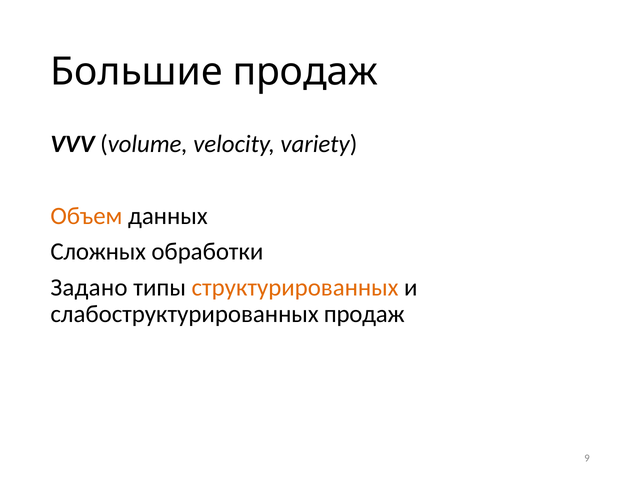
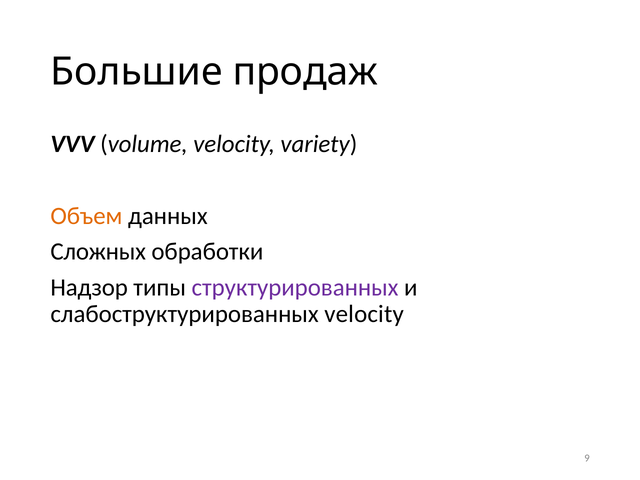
Задано: Задано -> Надзор (89, 287)
структурированных colour: orange -> purple (295, 287)
слабоструктурированных продаж: продаж -> velocity (364, 314)
